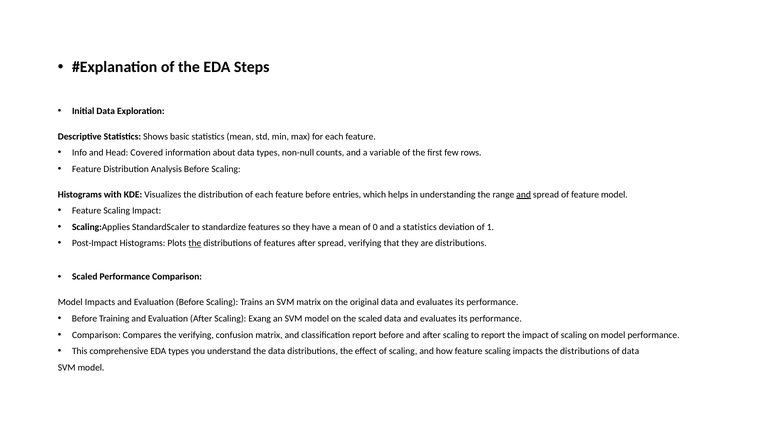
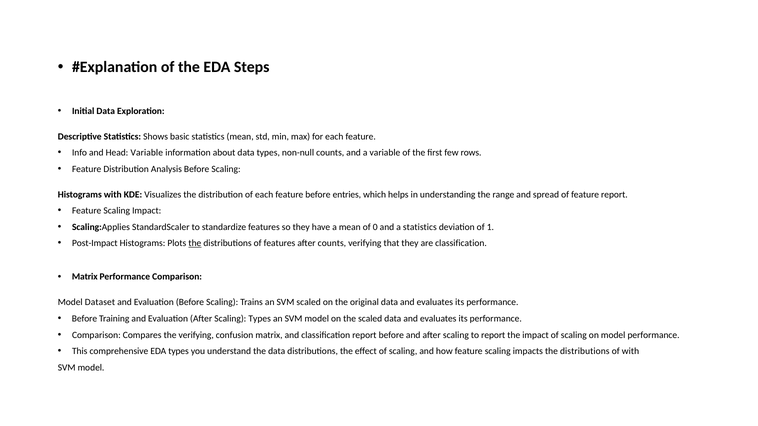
Head Covered: Covered -> Variable (147, 153)
and underline: present -> none (524, 195)
feature model: model -> report (614, 195)
after spread: spread -> counts (332, 243)
are distributions: distributions -> classification (461, 243)
Scaled: Scaled -> Matrix (85, 277)
Model Impacts: Impacts -> Dataset (100, 303)
SVM matrix: matrix -> scaled (309, 303)
Scaling Exang: Exang -> Types (260, 319)
of data: data -> with (631, 351)
